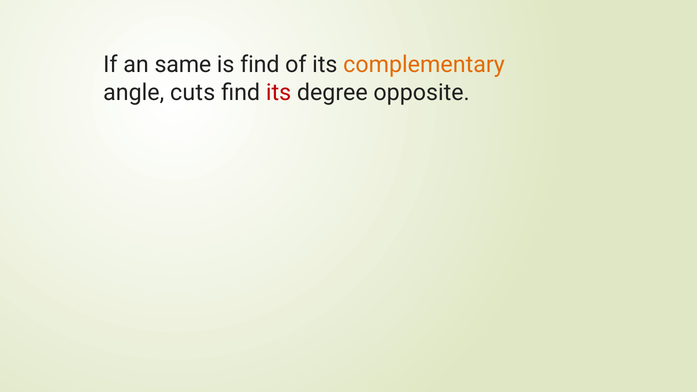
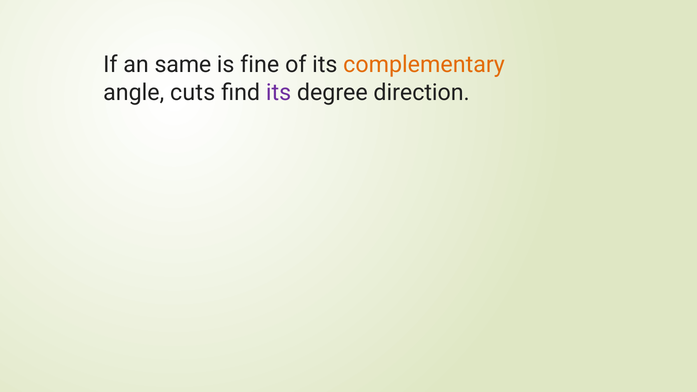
is find: find -> fine (260, 65)
its colour: red -> purple (279, 93)
opposite: opposite -> direction (422, 93)
